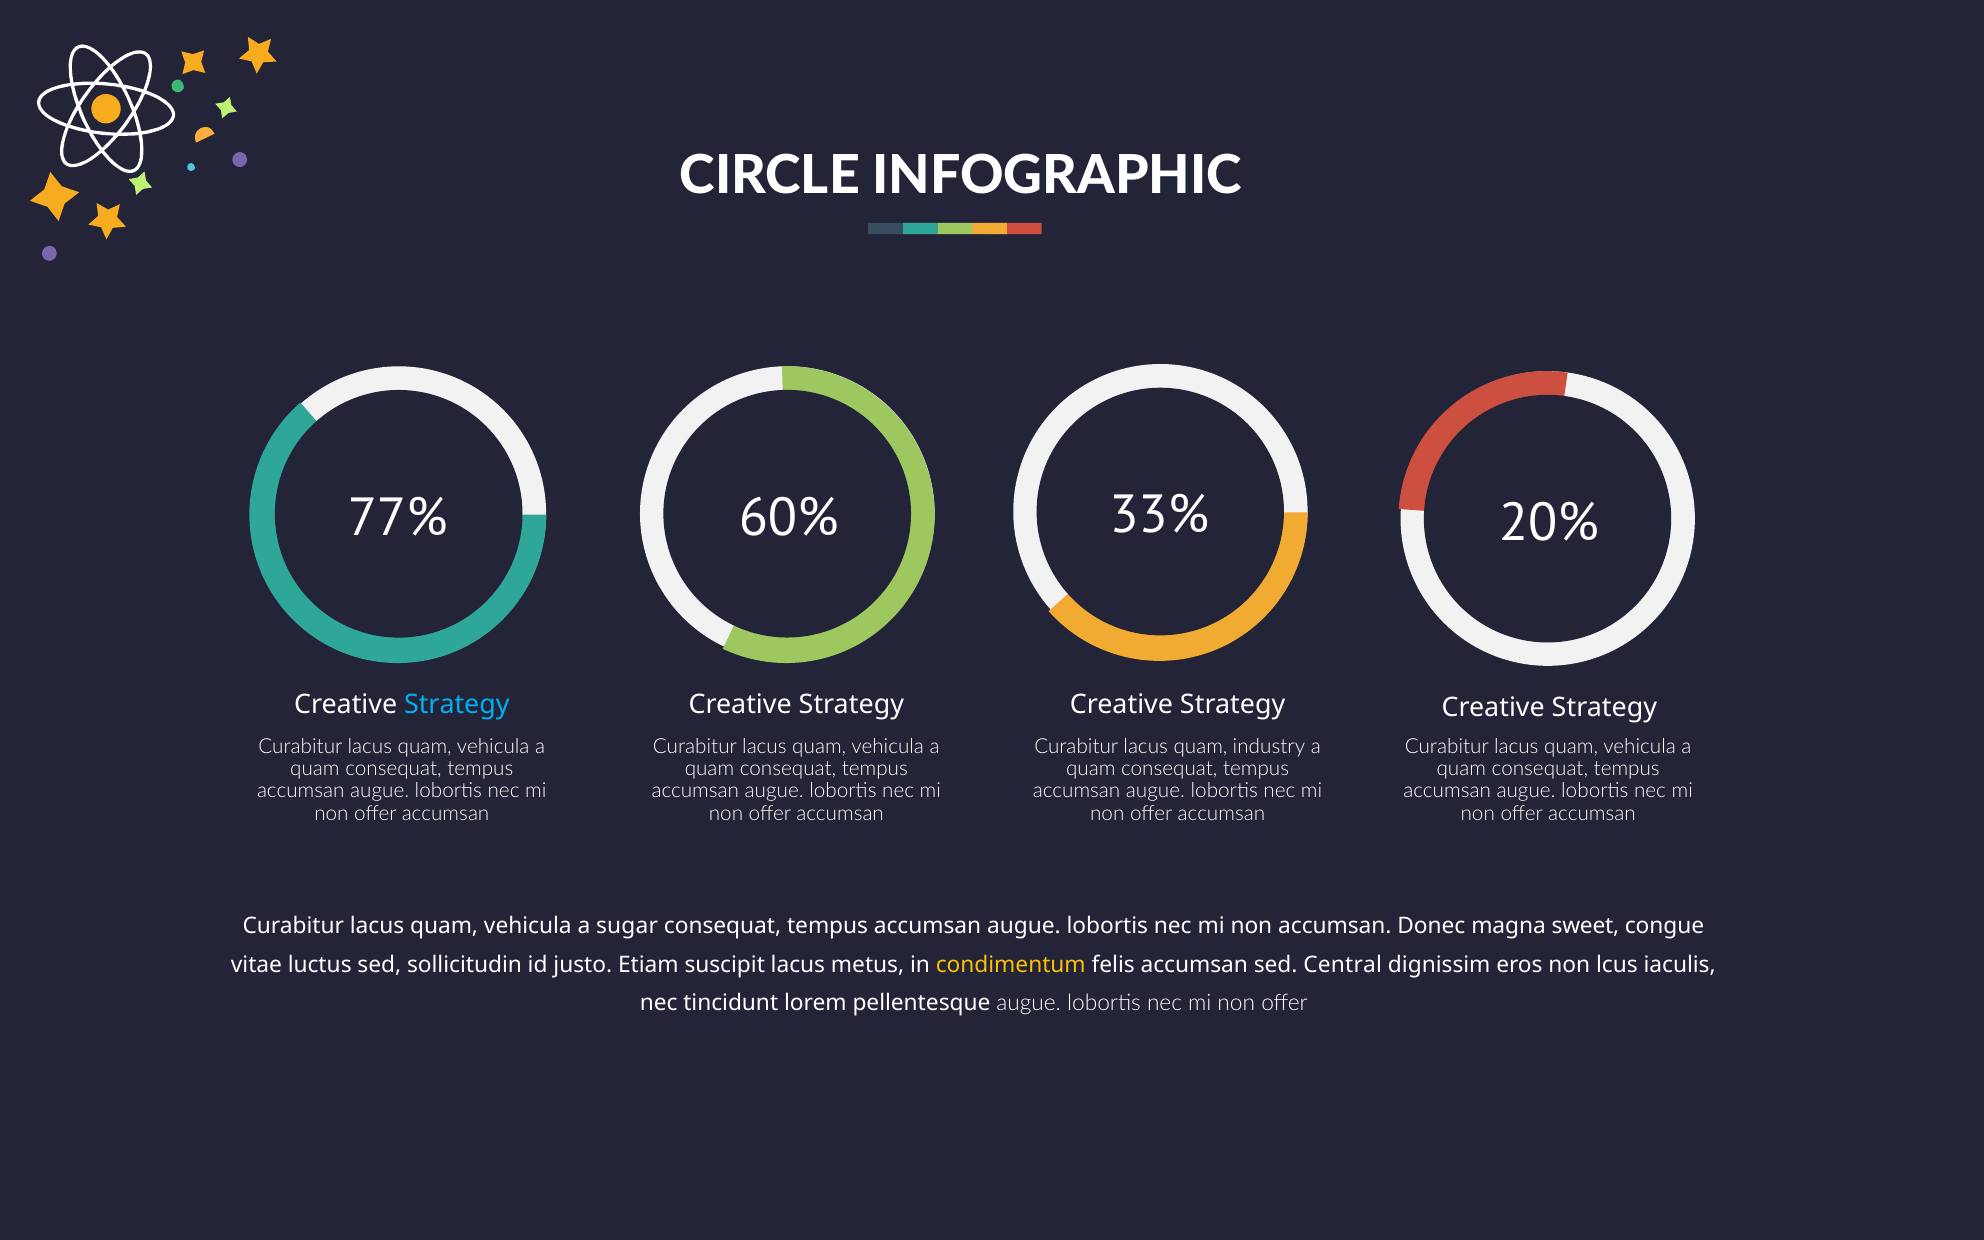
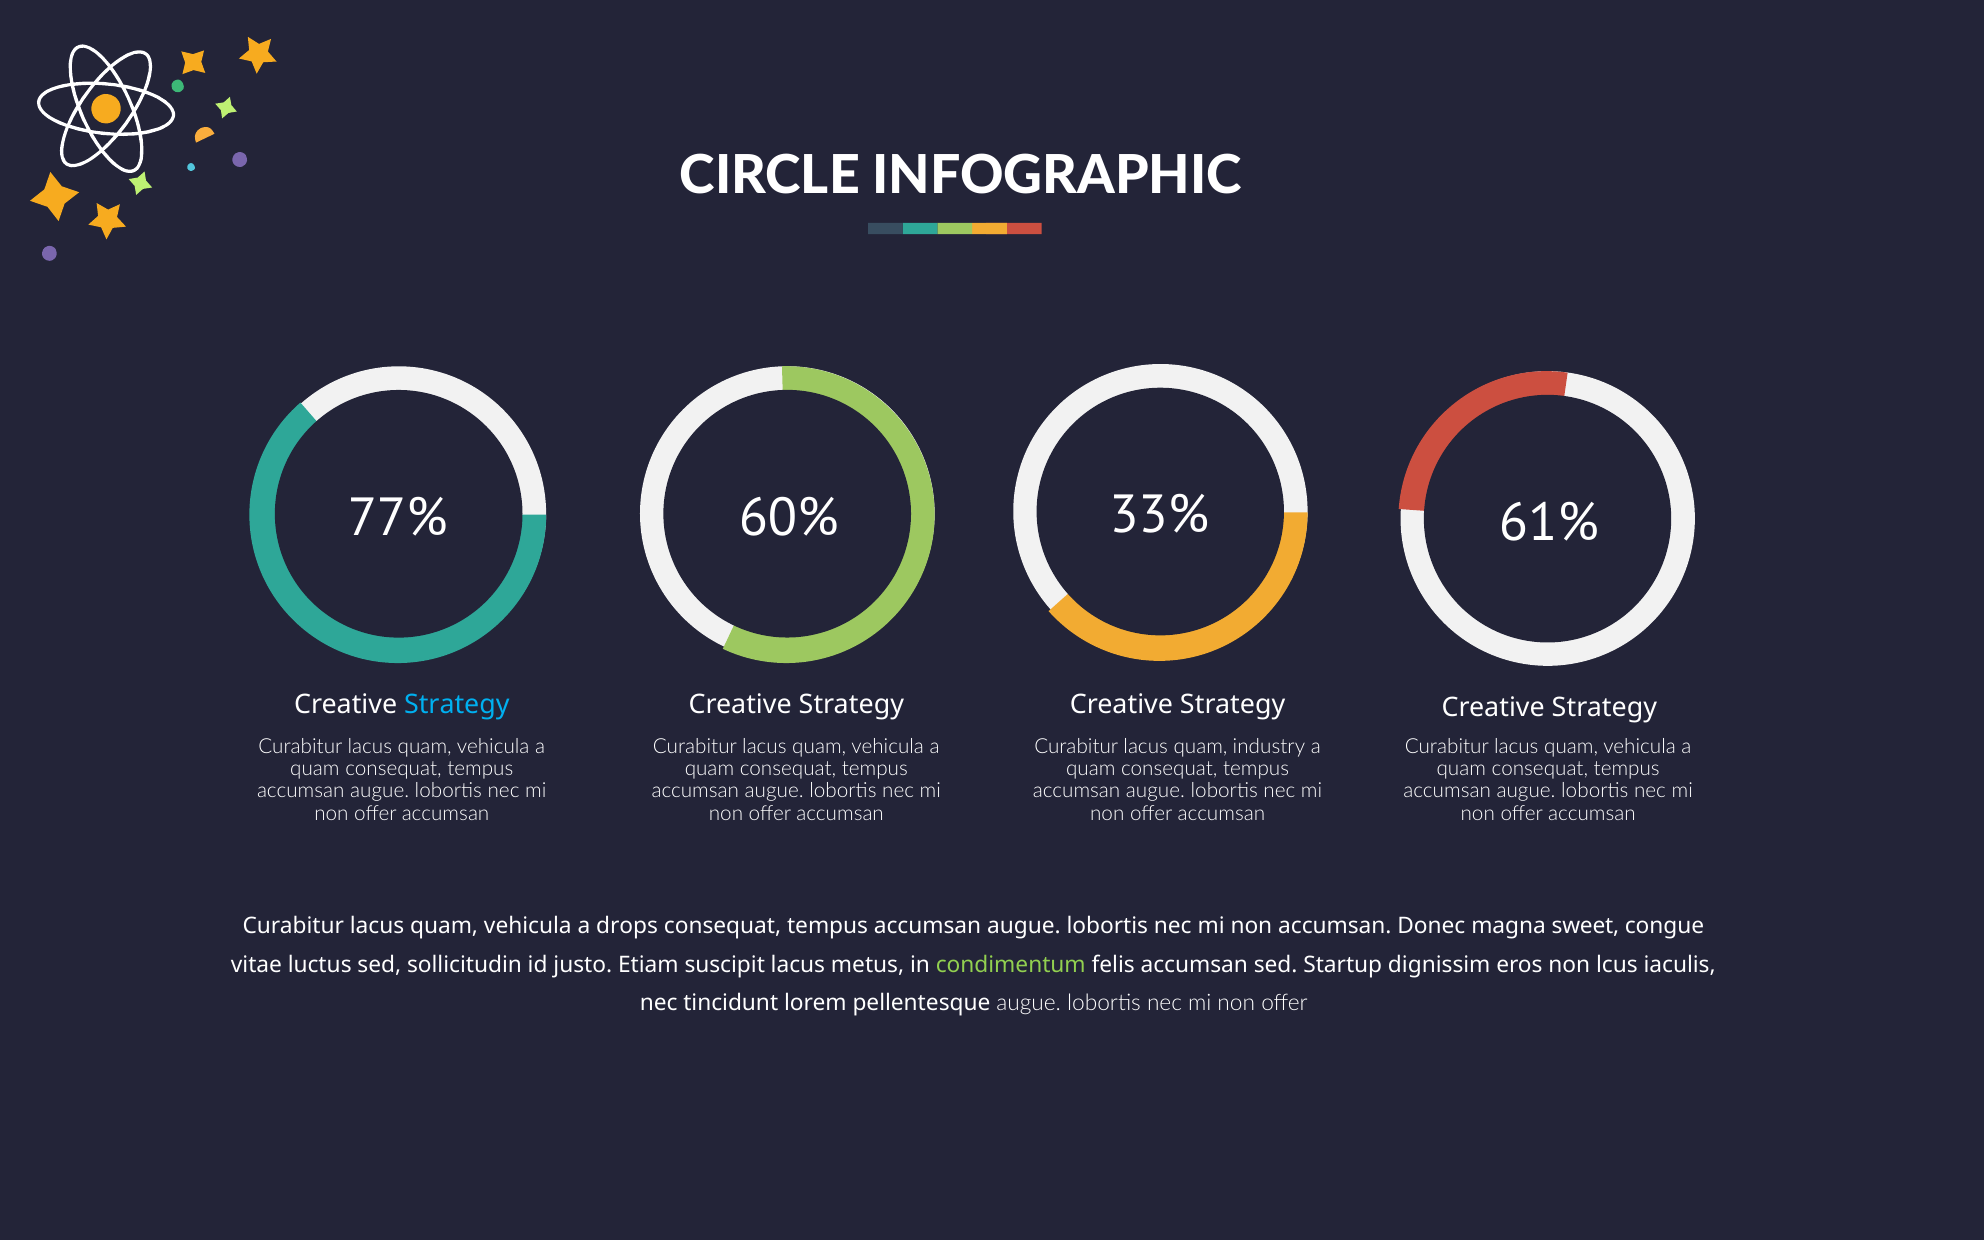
20%: 20% -> 61% (1549, 522)
sugar: sugar -> drops (627, 926)
condimentum colour: yellow -> light green (1011, 965)
Central: Central -> Startup (1343, 965)
